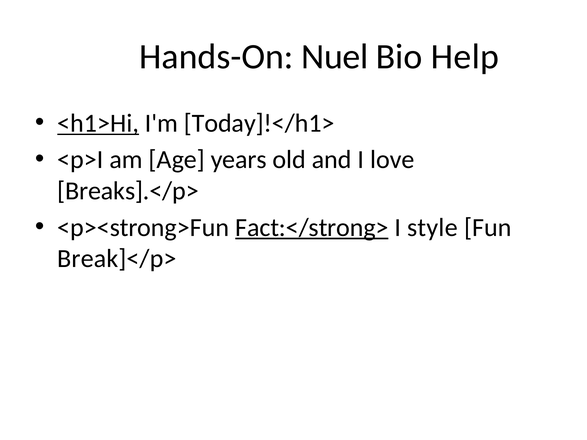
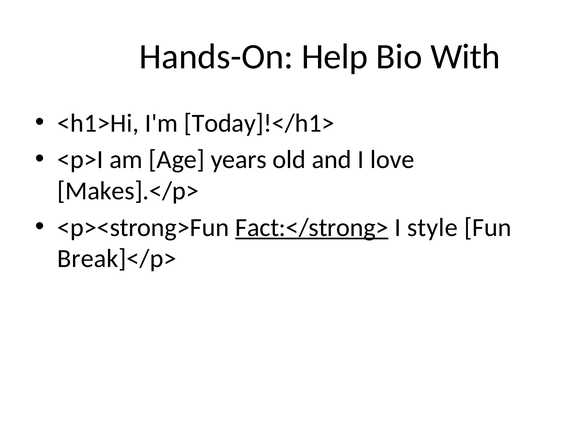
Nuel: Nuel -> Help (335, 57)
Help: Help -> With (465, 57)
<h1>Hi underline: present -> none (98, 123)
Breaks].</p>: Breaks].</p> -> Makes].</p> (128, 191)
